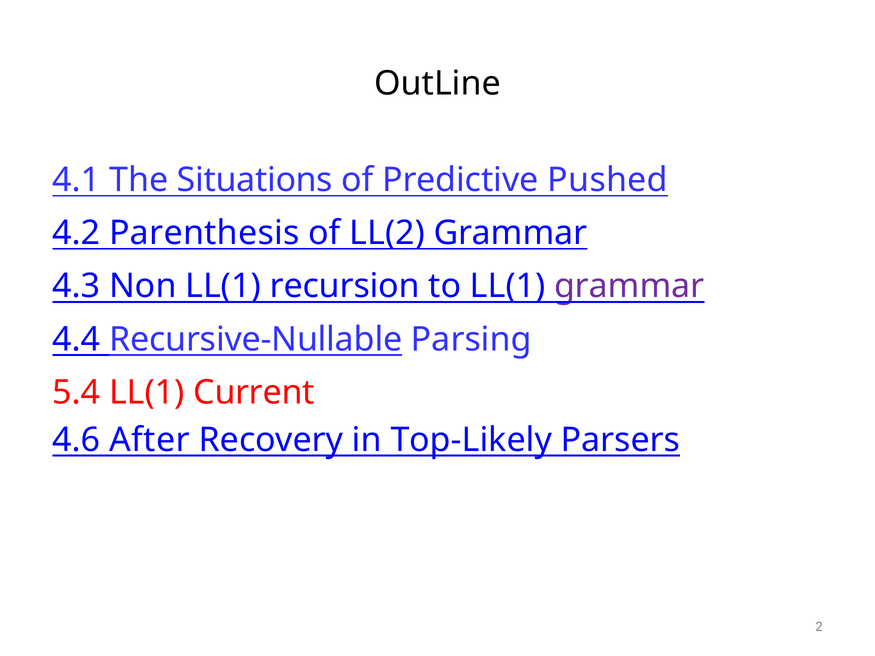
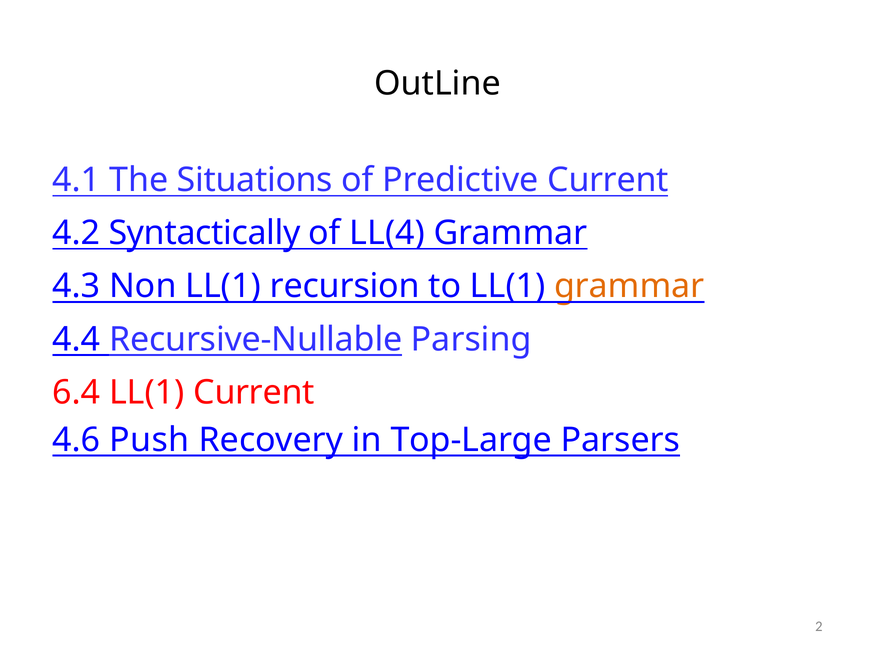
Predictive Pushed: Pushed -> Current (608, 180)
Parenthesis: Parenthesis -> Syntactically (205, 233)
LL(2: LL(2 -> LL(4 (387, 233)
grammar colour: purple -> orange (629, 286)
5.4: 5.4 -> 6.4 (76, 392)
After: After -> Push (149, 440)
Top-Likely: Top-Likely -> Top-Large (471, 440)
